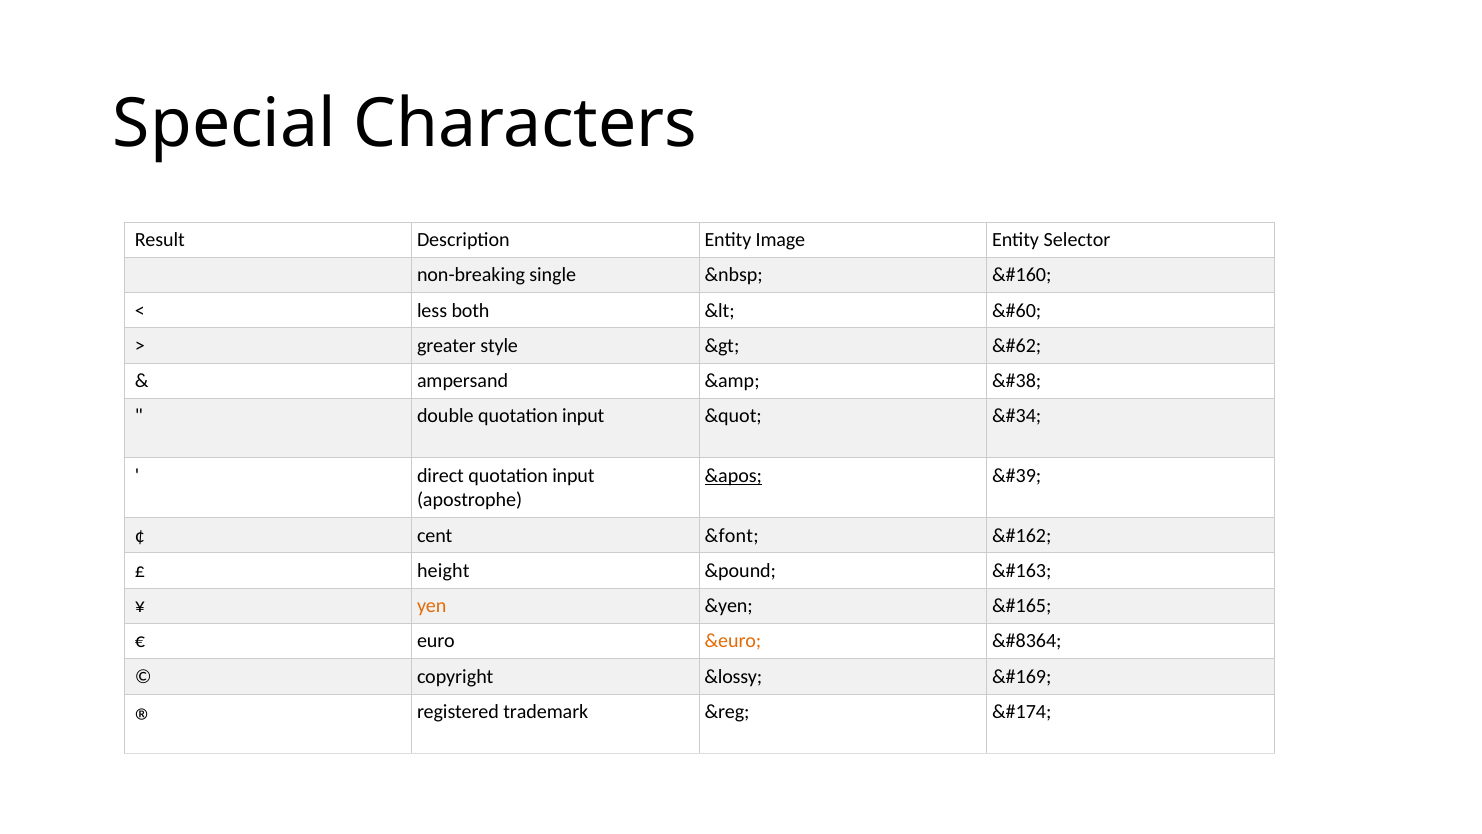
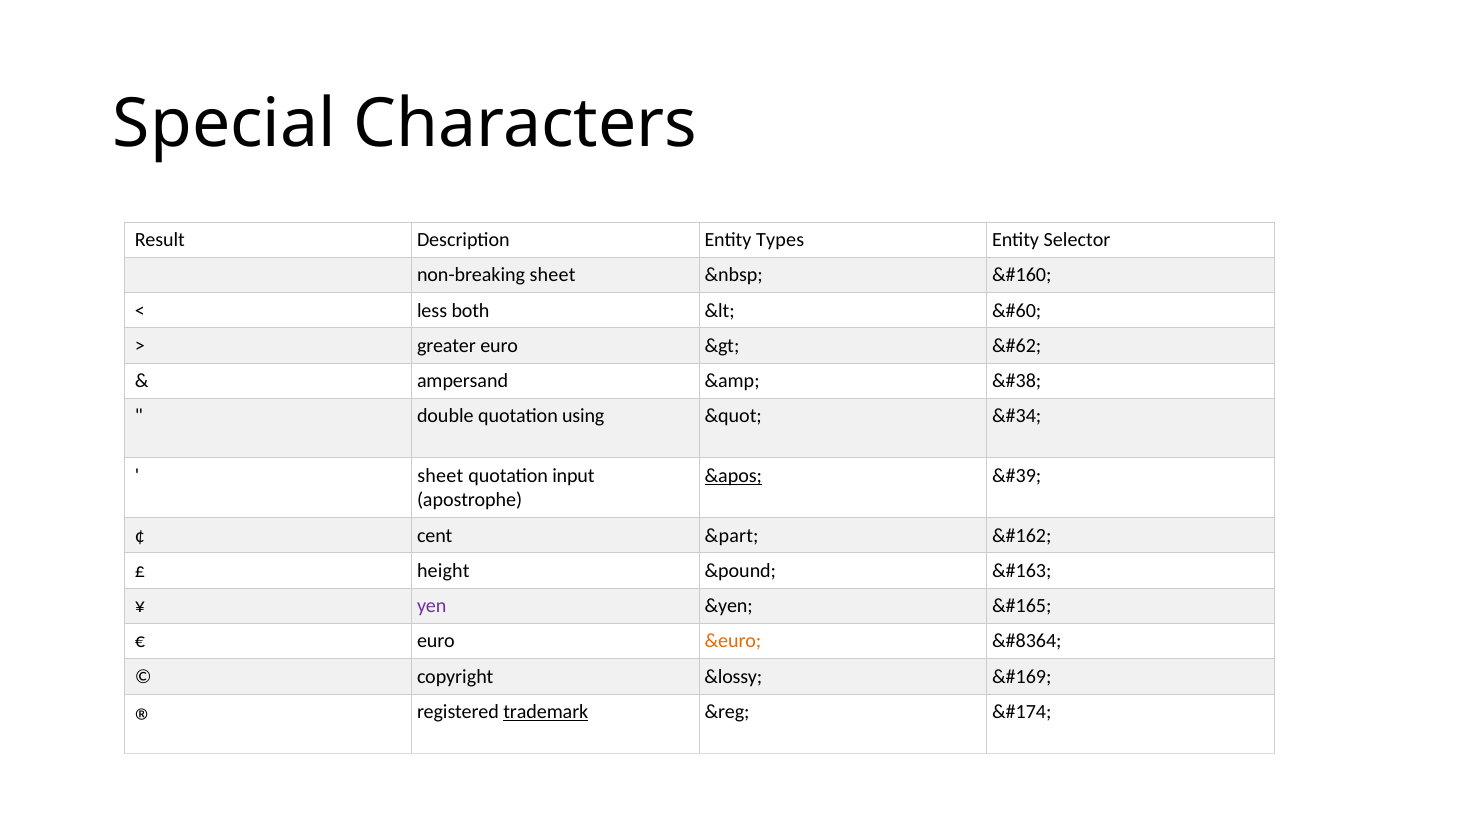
Image: Image -> Types (780, 240)
non-breaking single: single -> sheet (553, 275)
greater style: style -> euro (499, 346)
double quotation input: input -> using (583, 416)
direct: direct -> sheet (440, 475)
&font: &font -> &part (732, 535)
yen colour: orange -> purple (432, 606)
trademark underline: none -> present (546, 712)
